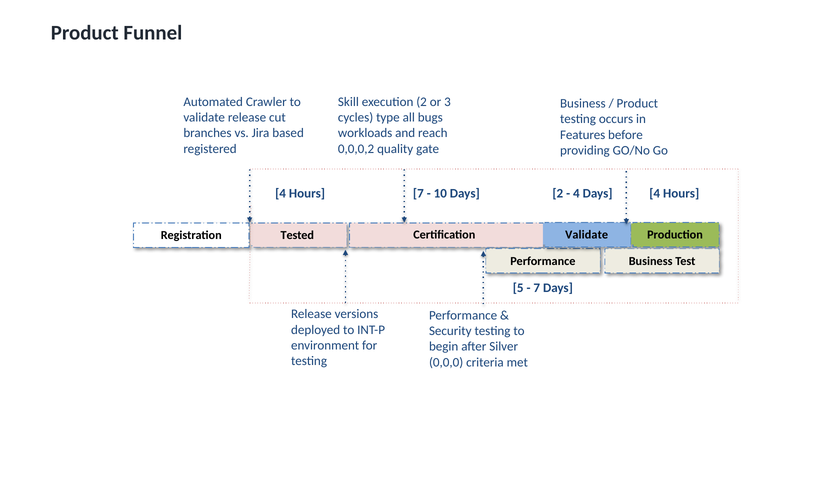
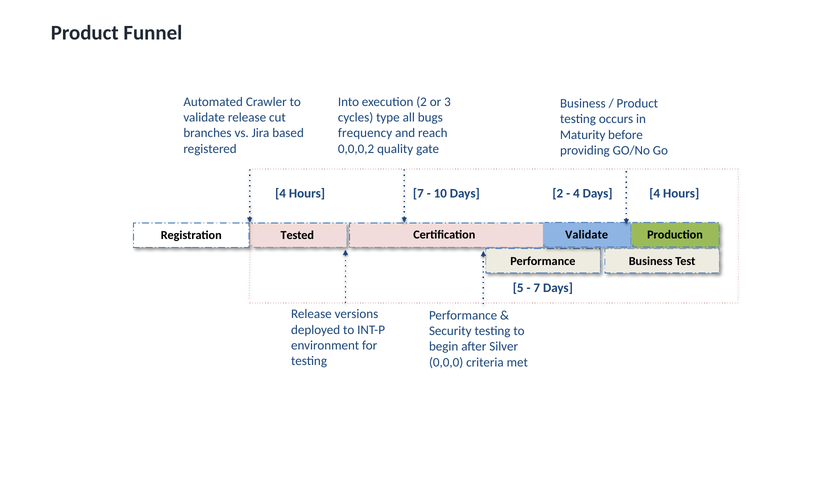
Skill: Skill -> Into (349, 102)
workloads: workloads -> frequency (365, 133)
Features: Features -> Maturity (583, 135)
